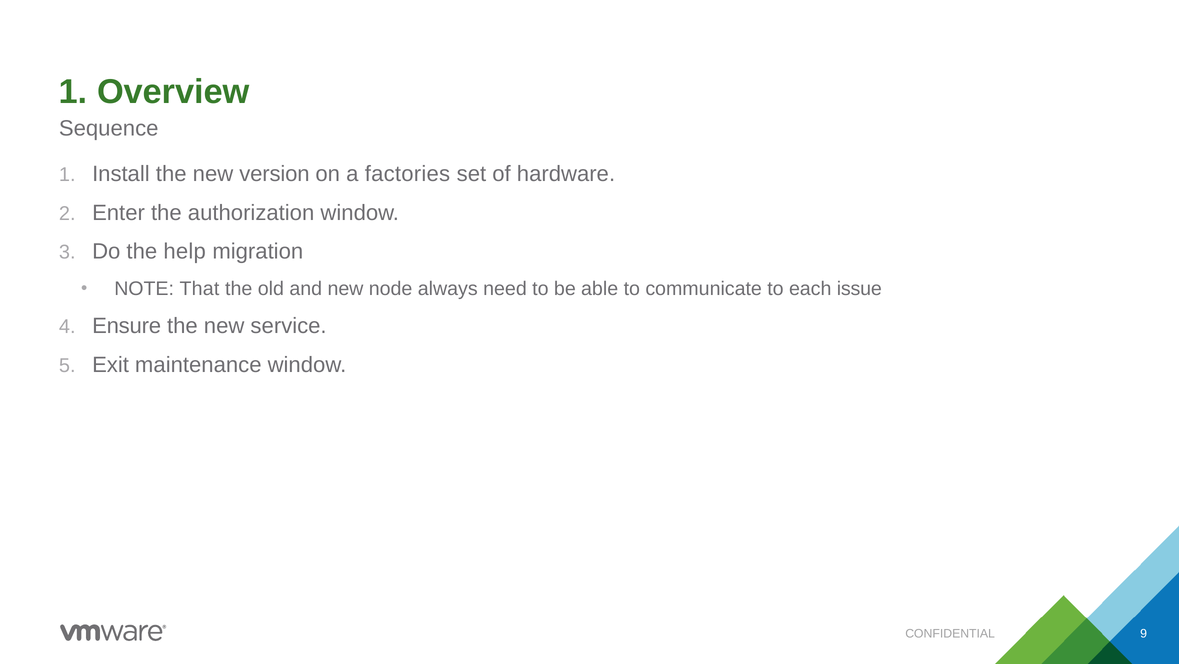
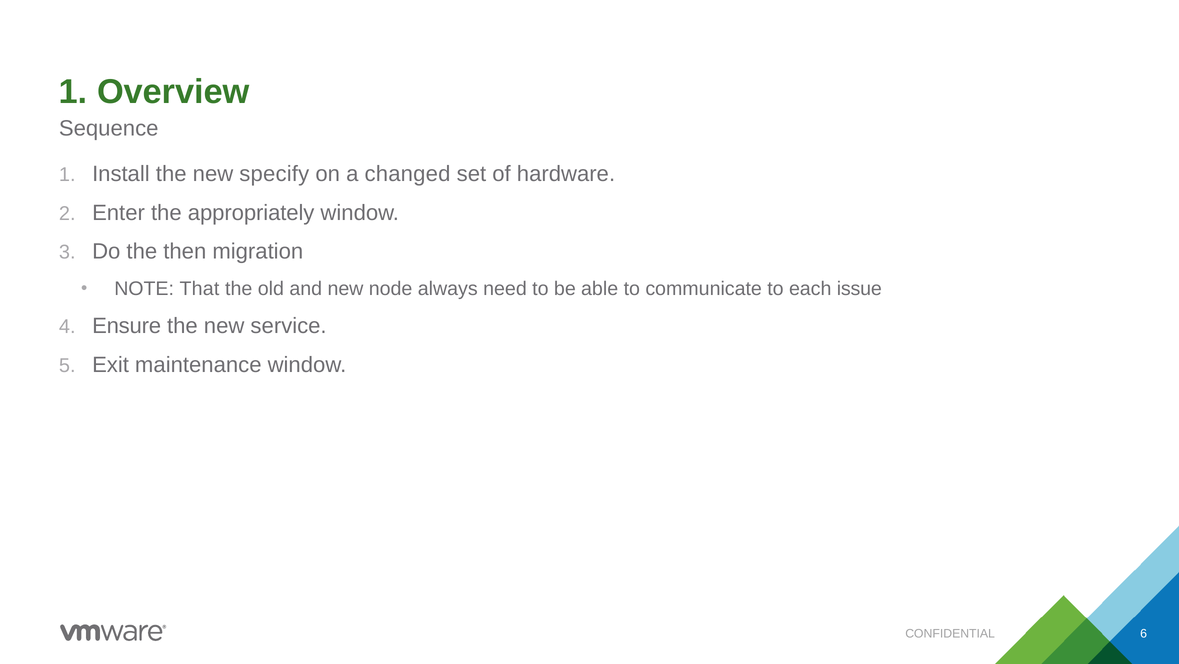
version: version -> specify (274, 174)
factories: factories -> changed (408, 174)
authorization: authorization -> appropriately (251, 213)
help: help -> then (185, 251)
9: 9 -> 6 (1144, 633)
